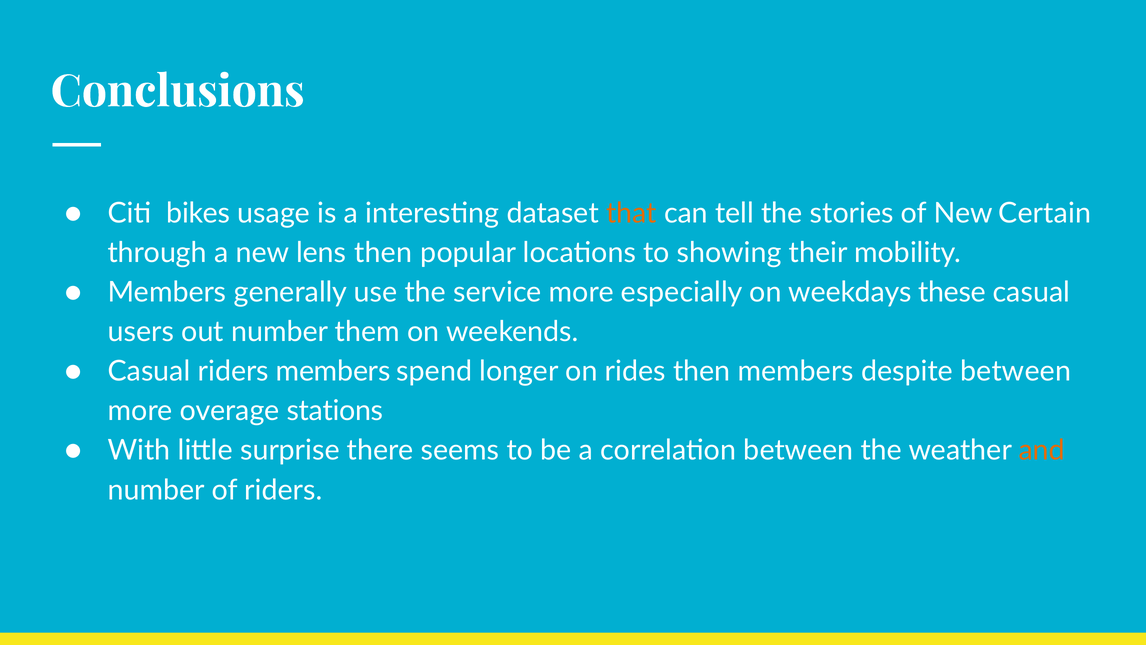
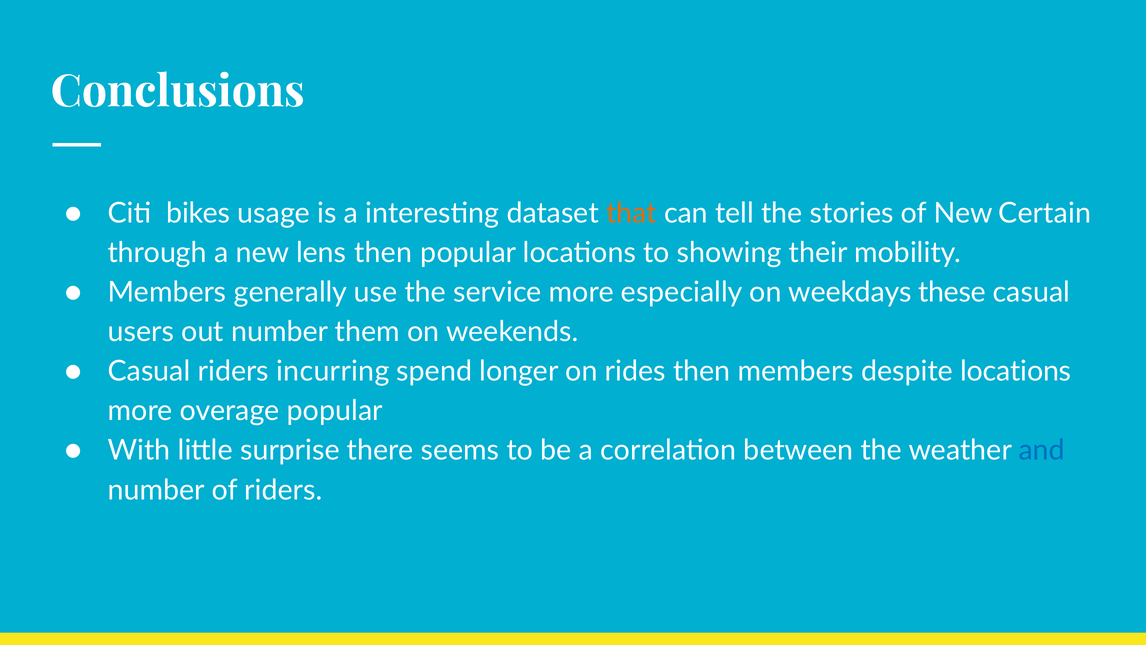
riders members: members -> incurring (333, 371)
despite between: between -> locations (1016, 371)
overage stations: stations -> popular (335, 411)
and colour: orange -> blue (1042, 450)
